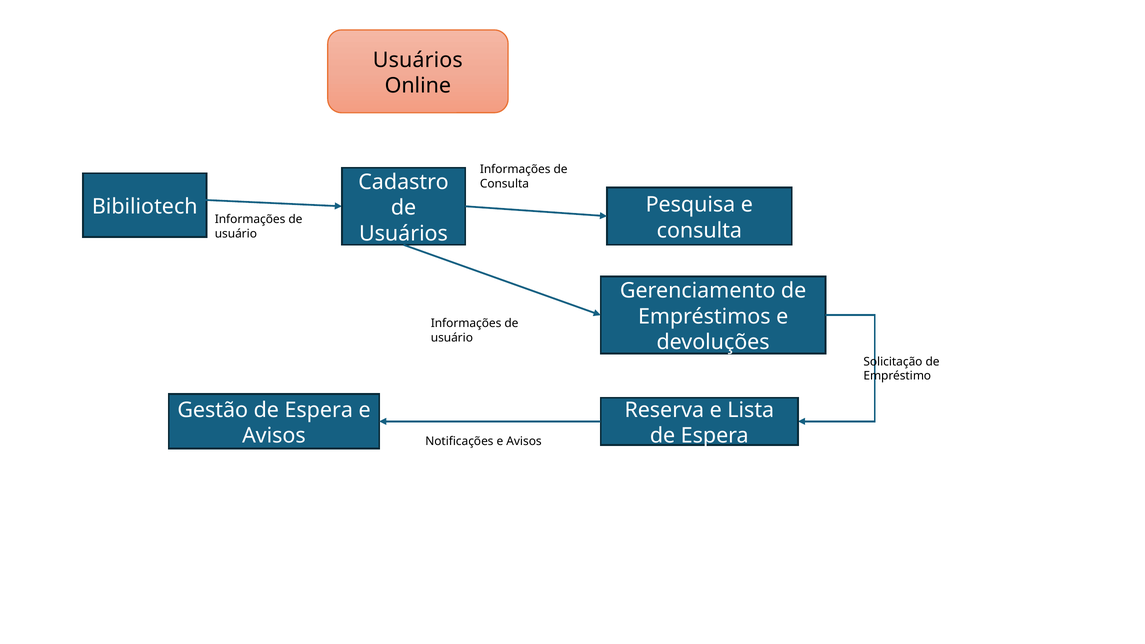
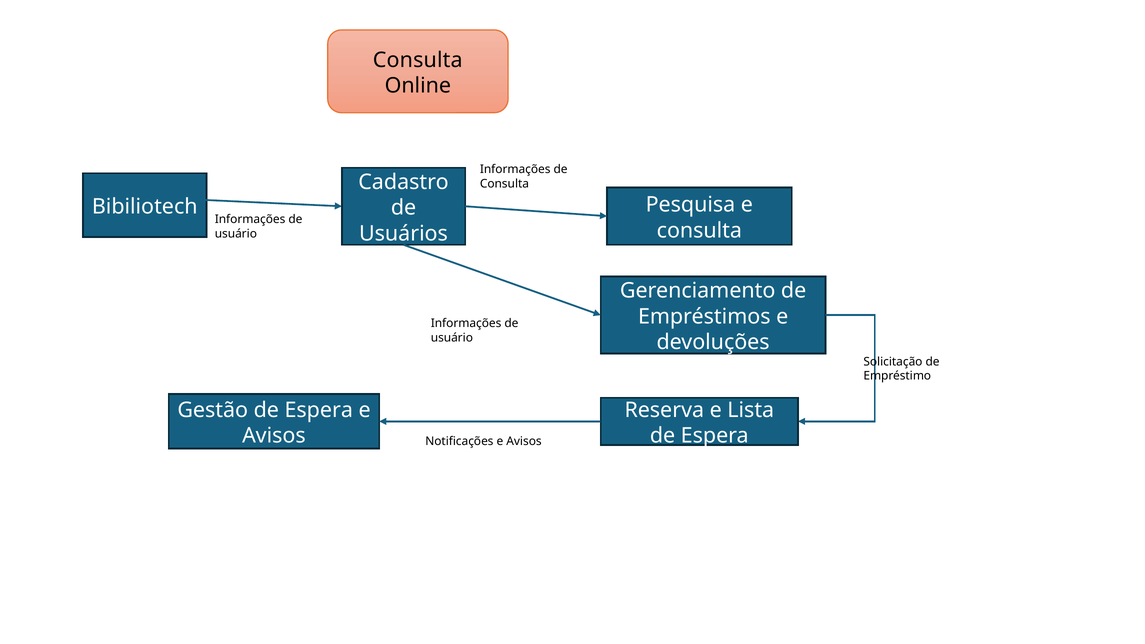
Usuários: Usuários -> Consulta (418, 60)
